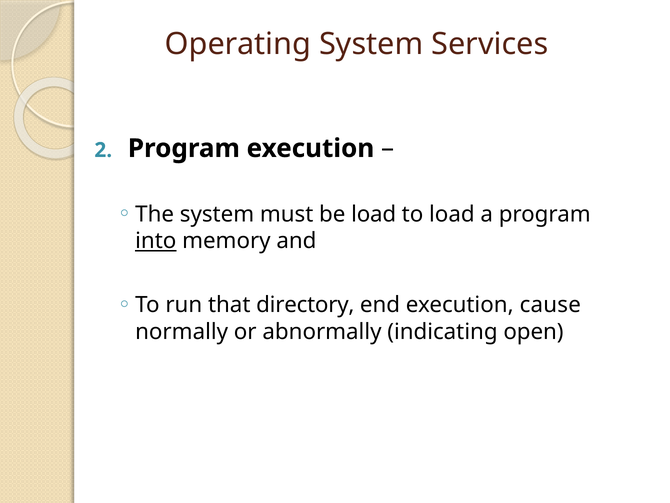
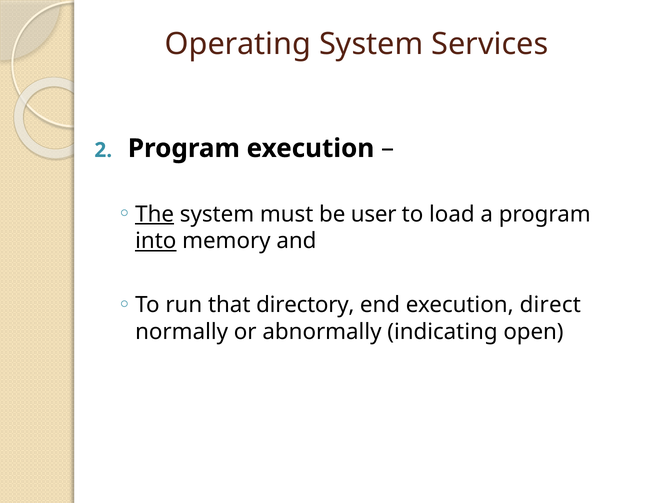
The underline: none -> present (155, 214)
be load: load -> user (374, 214)
cause: cause -> direct (550, 305)
